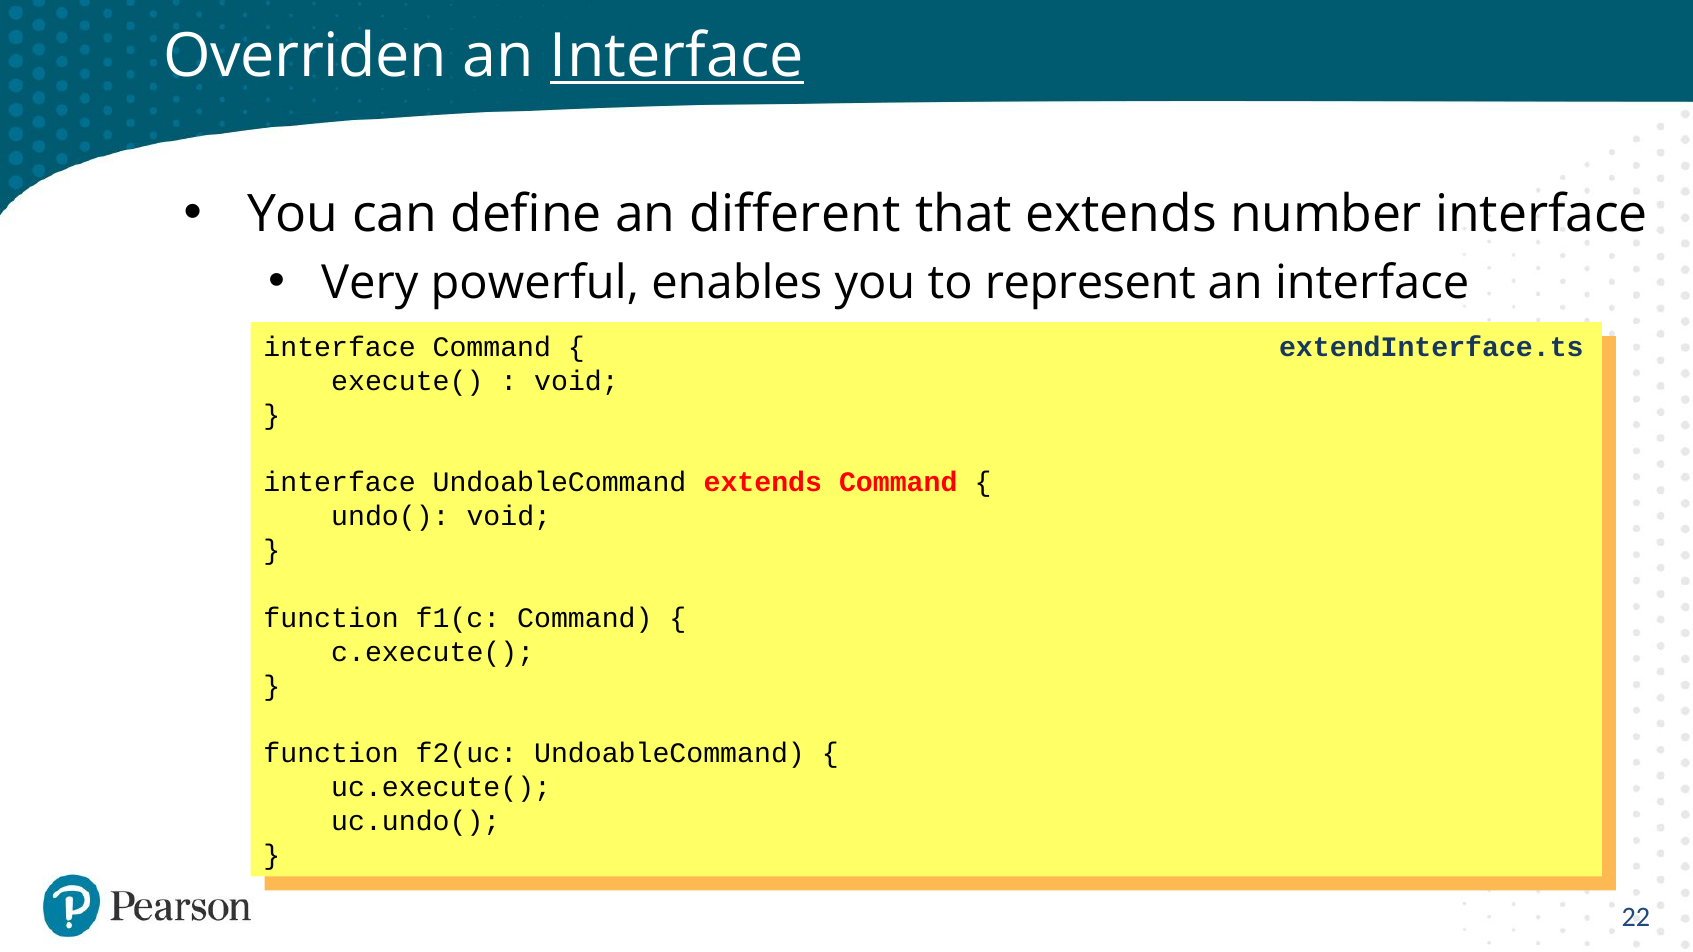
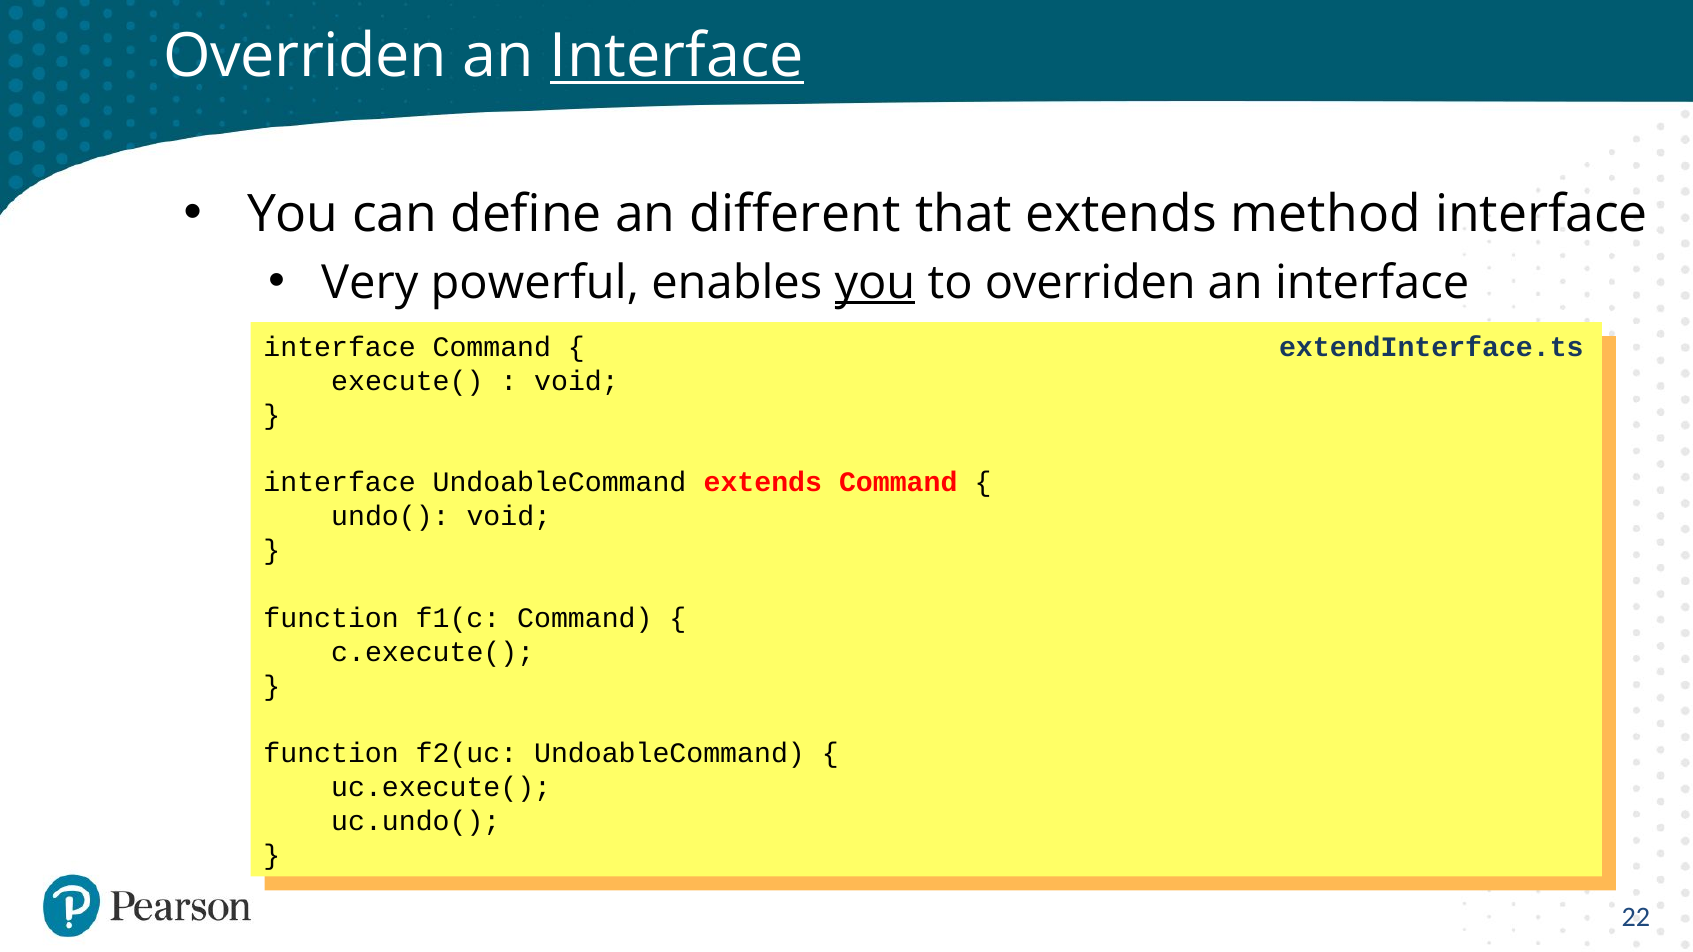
number: number -> method (1326, 214)
you underline: none -> present (875, 283)
to represent: represent -> overriden (1090, 283)
